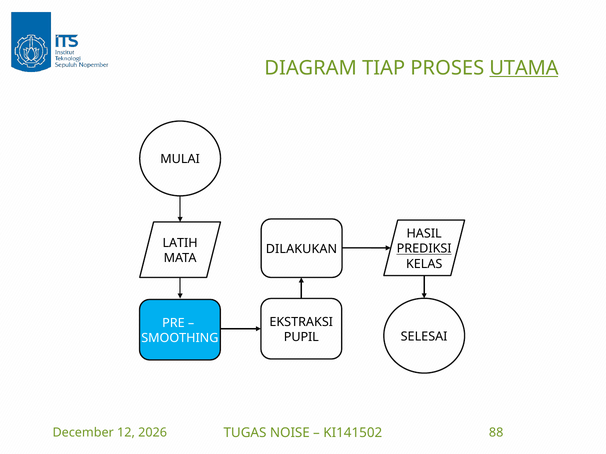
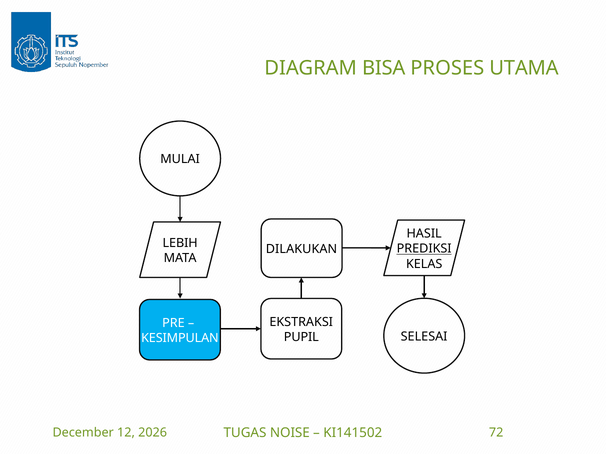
TIAP: TIAP -> BISA (384, 68)
UTAMA underline: present -> none (524, 68)
LATIH: LATIH -> LEBIH (180, 243)
SMOOTHING: SMOOTHING -> KESIMPULAN (180, 338)
88: 88 -> 72 (496, 433)
